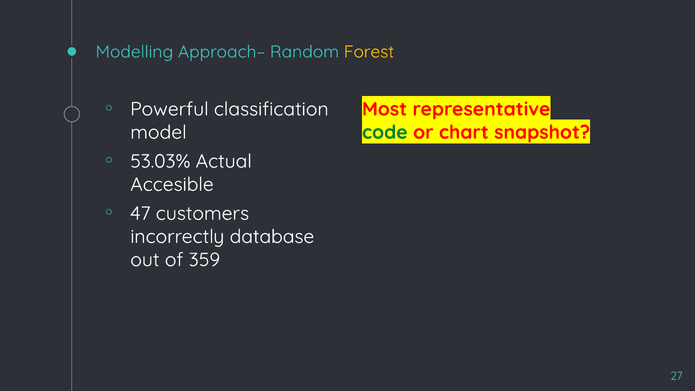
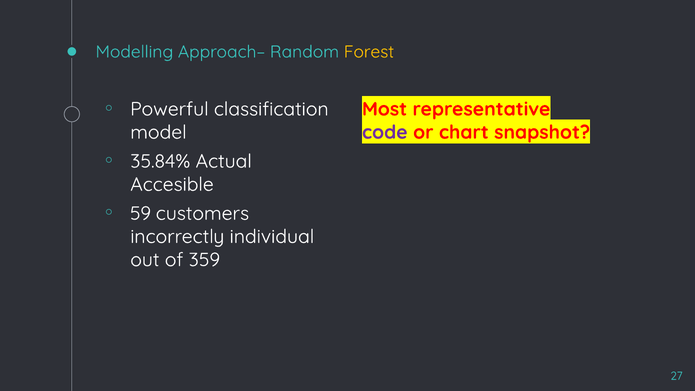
code colour: green -> purple (385, 132)
53.03%: 53.03% -> 35.84% (160, 161)
47: 47 -> 59 (140, 213)
database: database -> individual (272, 237)
